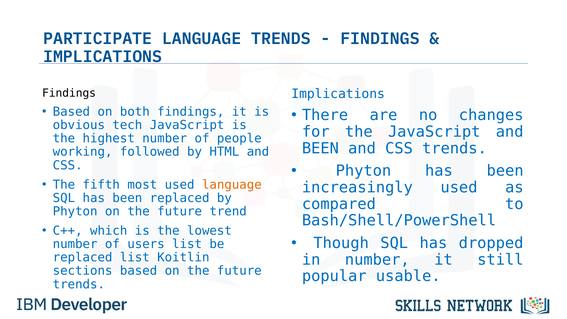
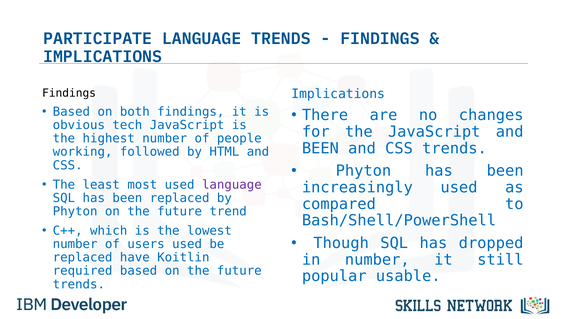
fifth: fifth -> least (101, 185)
language colour: orange -> purple (232, 185)
users list: list -> used (187, 244)
replaced list: list -> have (135, 257)
sections: sections -> required (83, 271)
